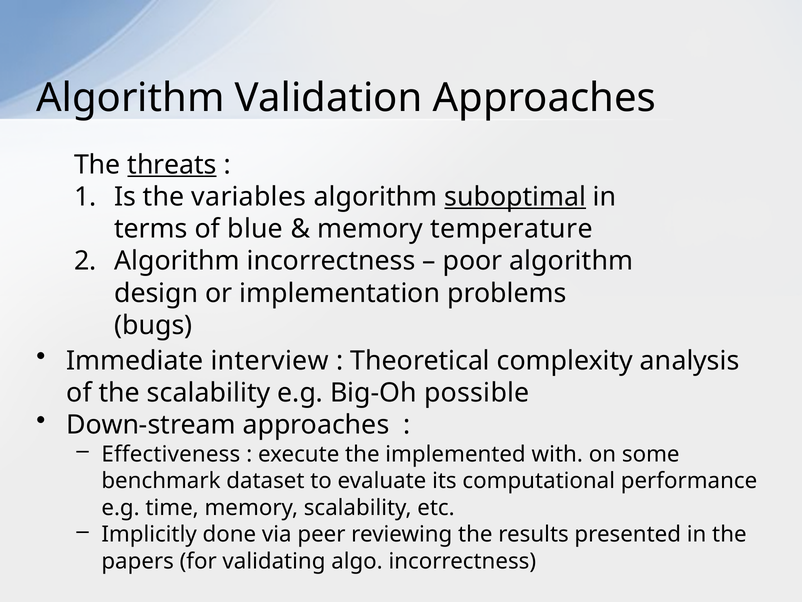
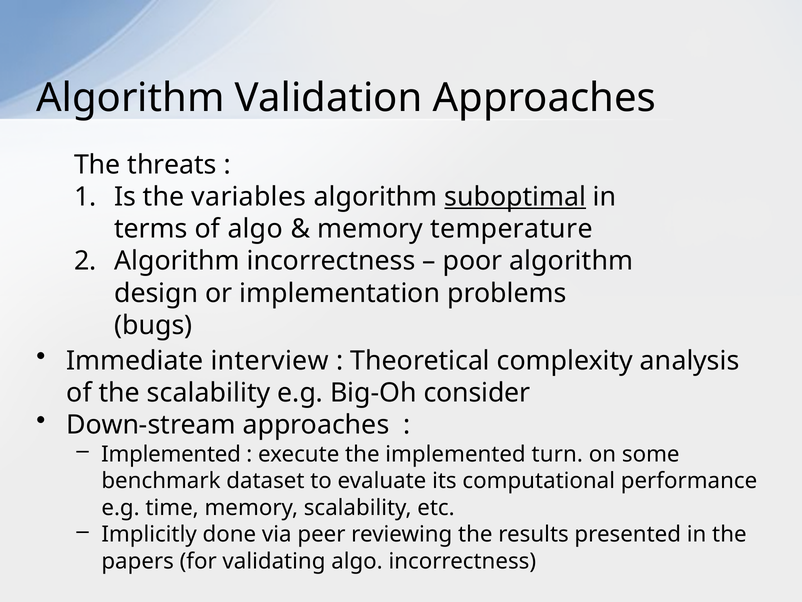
threats underline: present -> none (172, 165)
of blue: blue -> algo (255, 229)
possible: possible -> consider (477, 393)
Effectiveness: Effectiveness -> Implemented (171, 454)
with: with -> turn (557, 454)
